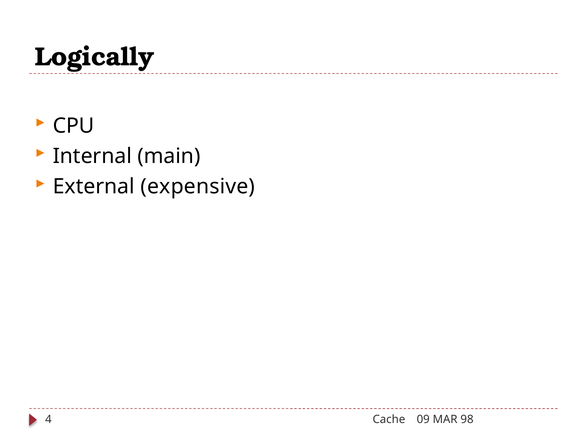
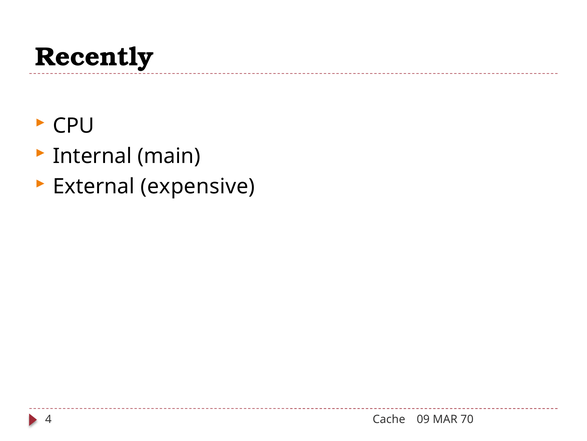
Logically: Logically -> Recently (94, 57)
98: 98 -> 70 (467, 419)
